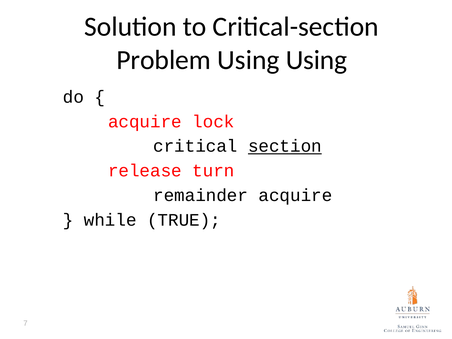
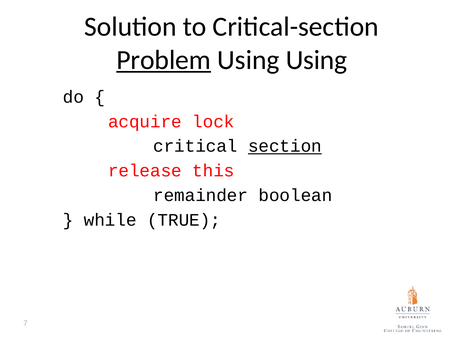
Problem underline: none -> present (164, 60)
turn: turn -> this (213, 171)
remainder acquire: acquire -> boolean (295, 195)
